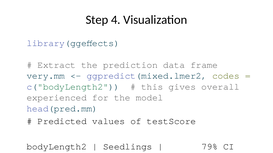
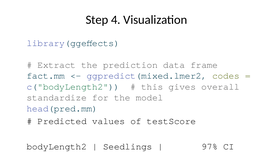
very.mm: very.mm -> fact.mm (46, 76)
experienced: experienced -> standardize (57, 98)
79%: 79% -> 97% (210, 147)
